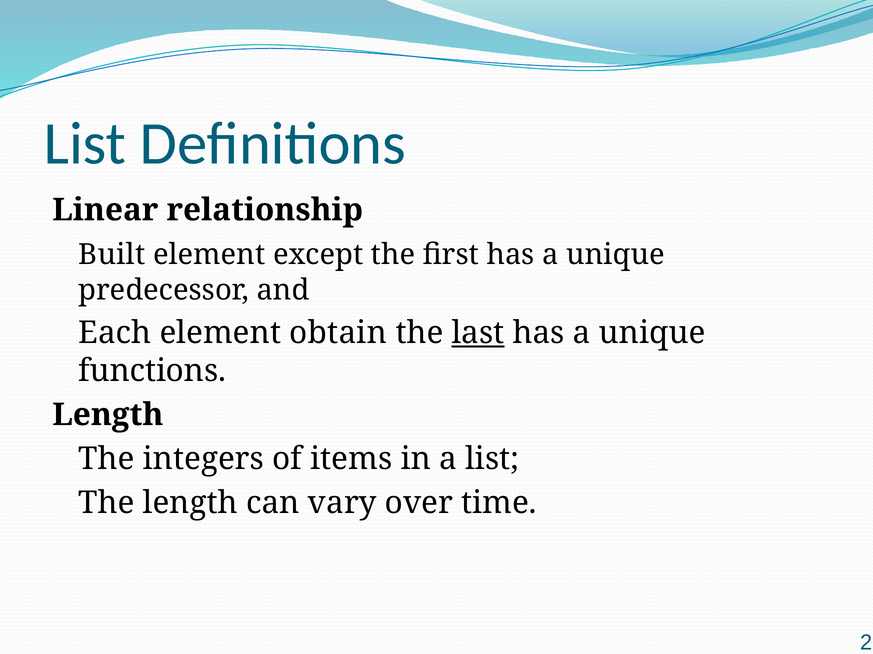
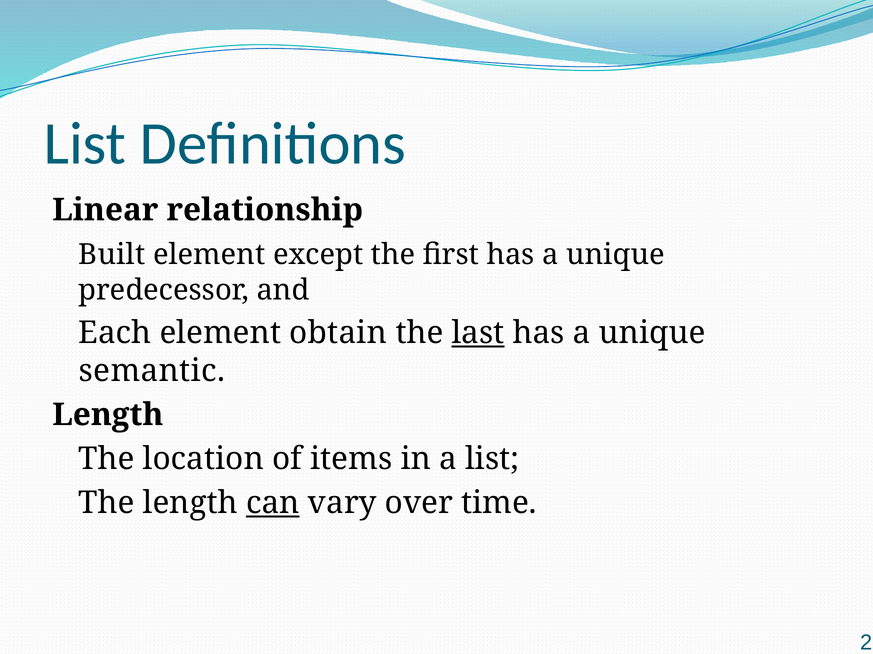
functions: functions -> semantic (152, 371)
integers: integers -> location (203, 459)
can underline: none -> present (273, 503)
